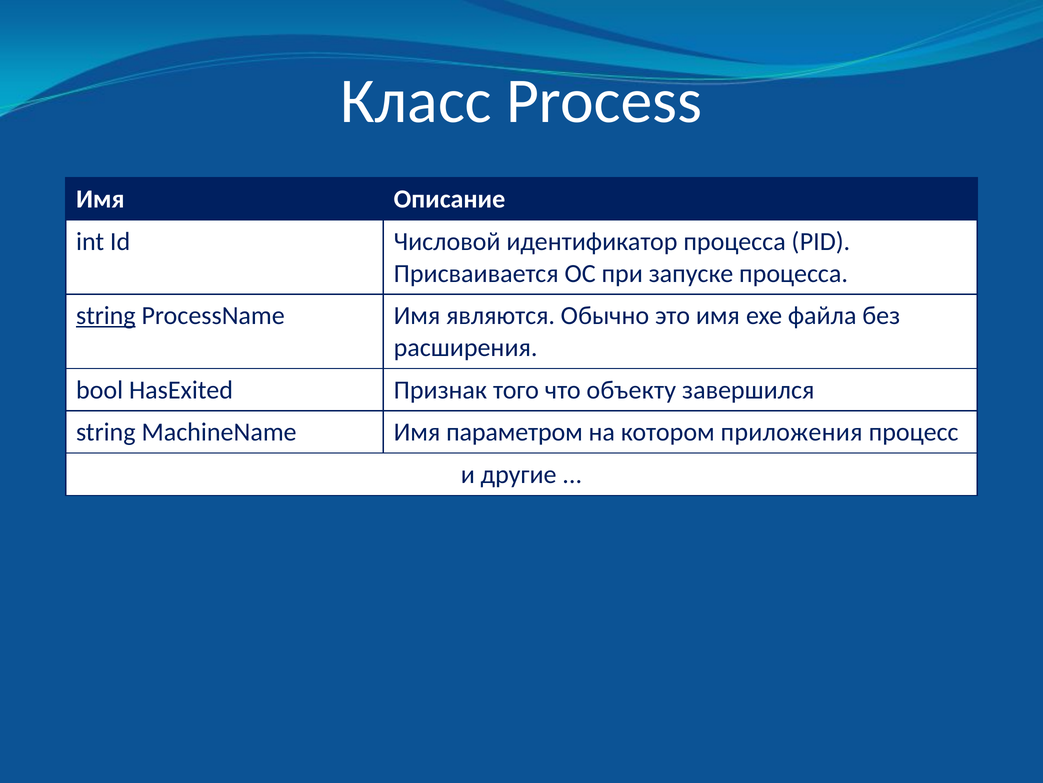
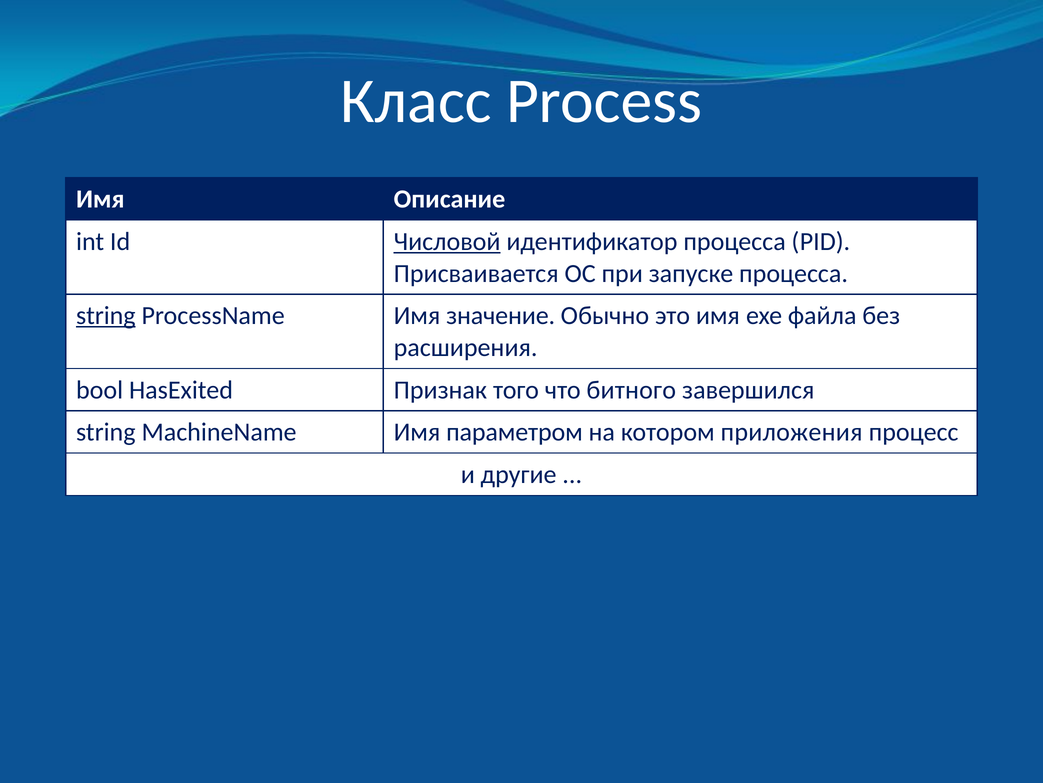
Числовой underline: none -> present (447, 241)
являются: являются -> значение (501, 315)
объекту: объекту -> битного (631, 390)
